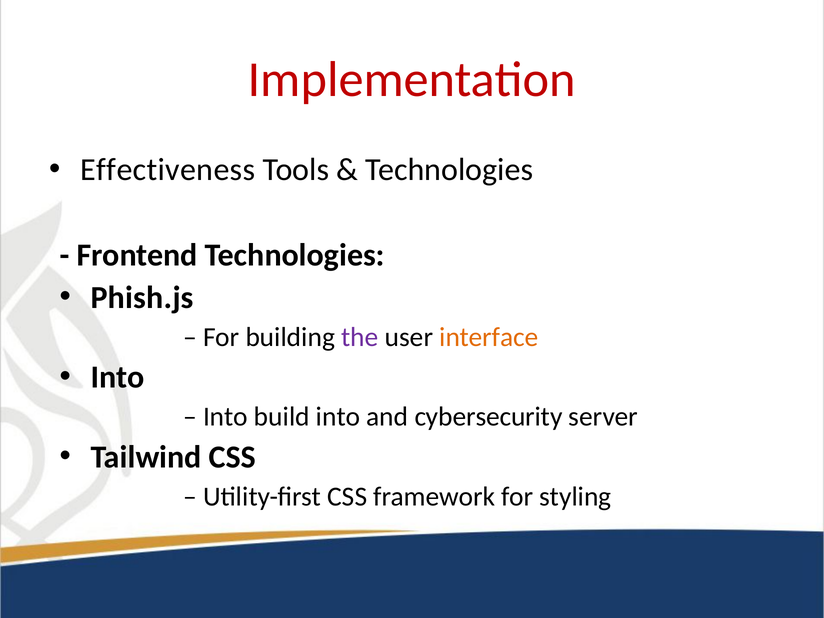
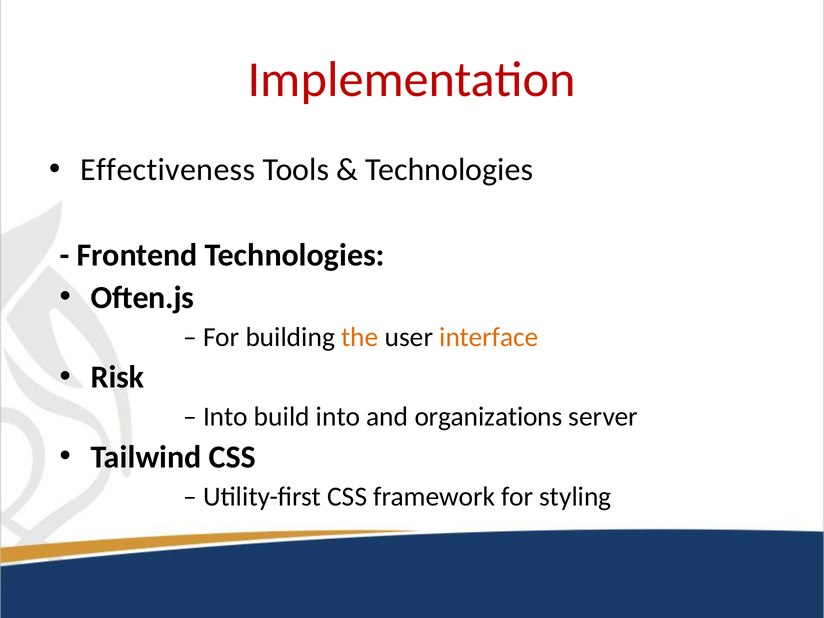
Phish.js: Phish.js -> Often.js (142, 298)
the colour: purple -> orange (360, 337)
Into: Into -> Risk (117, 377)
cybersecurity: cybersecurity -> organizations (489, 417)
